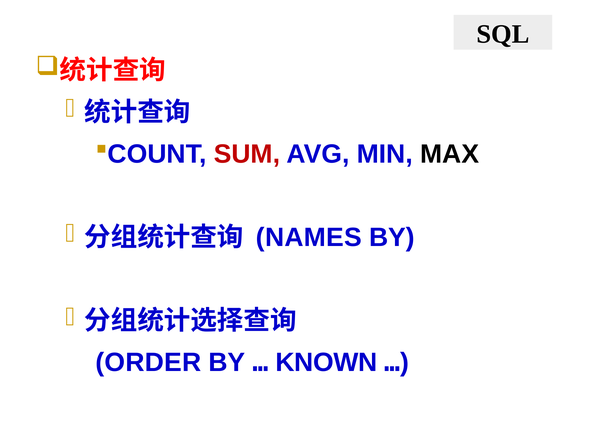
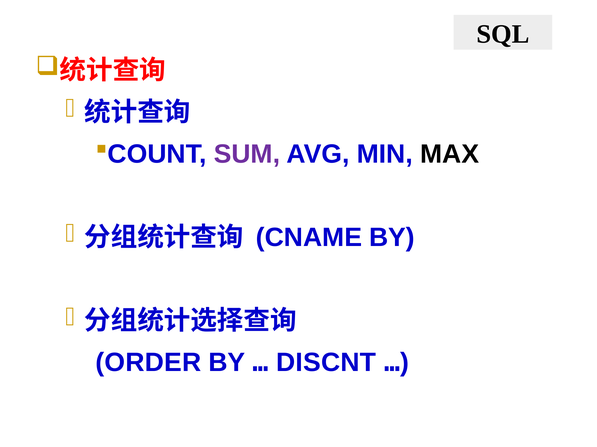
SUM colour: red -> purple (247, 154)
NAMES: NAMES -> CNAME (309, 238)
KNOWN: KNOWN -> DISCNT (326, 363)
